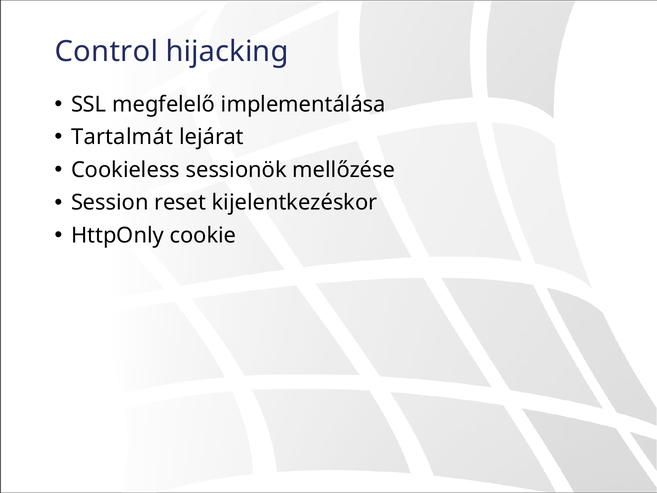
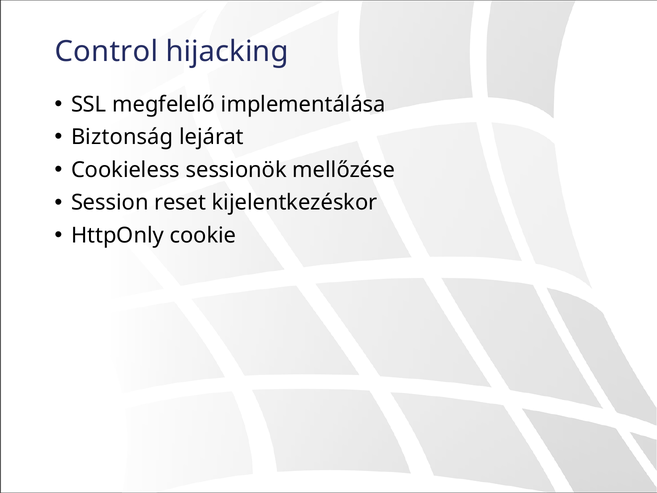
Tartalmát: Tartalmát -> Biztonság (122, 137)
